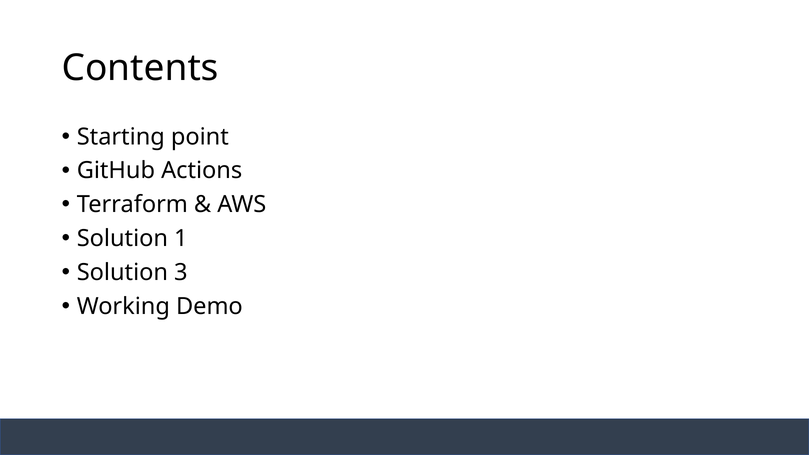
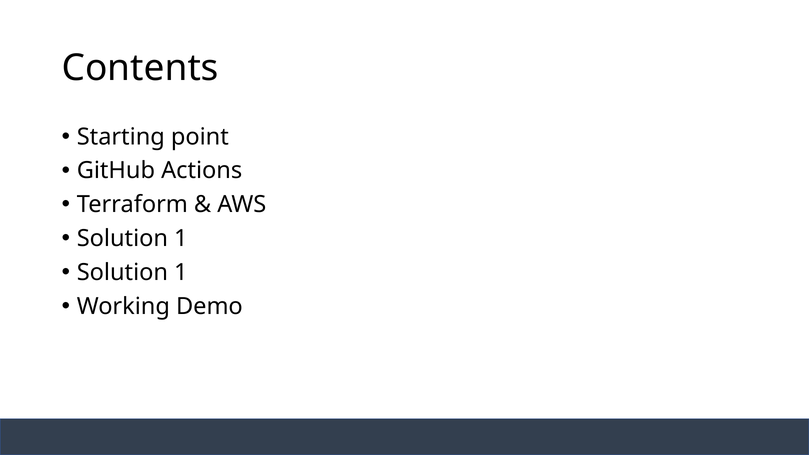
3: 3 -> 1 (181, 272)
